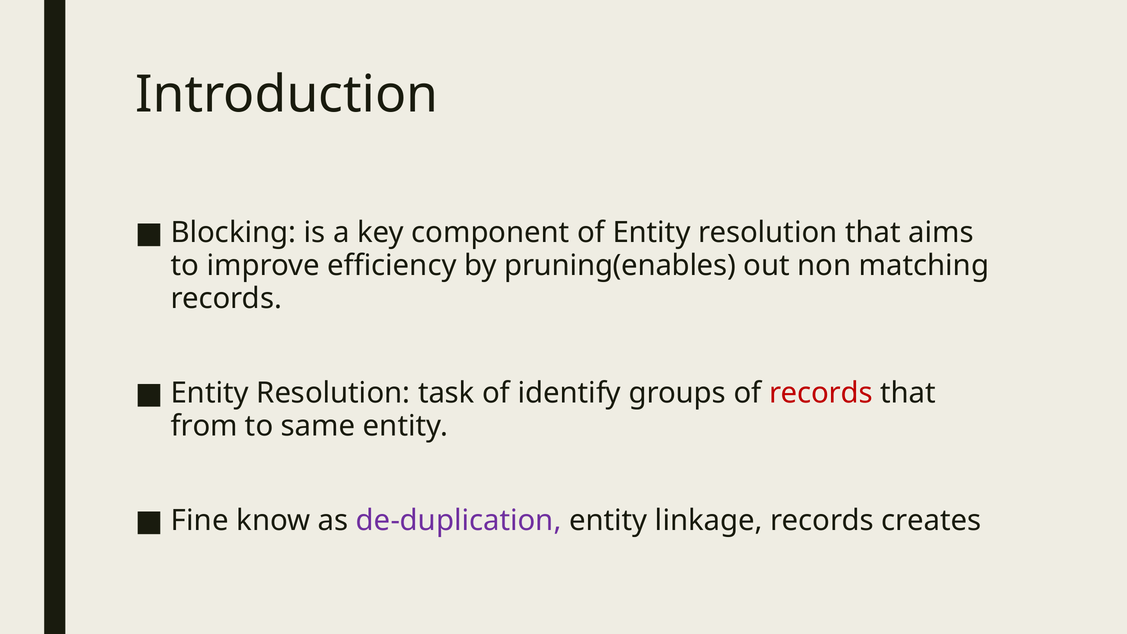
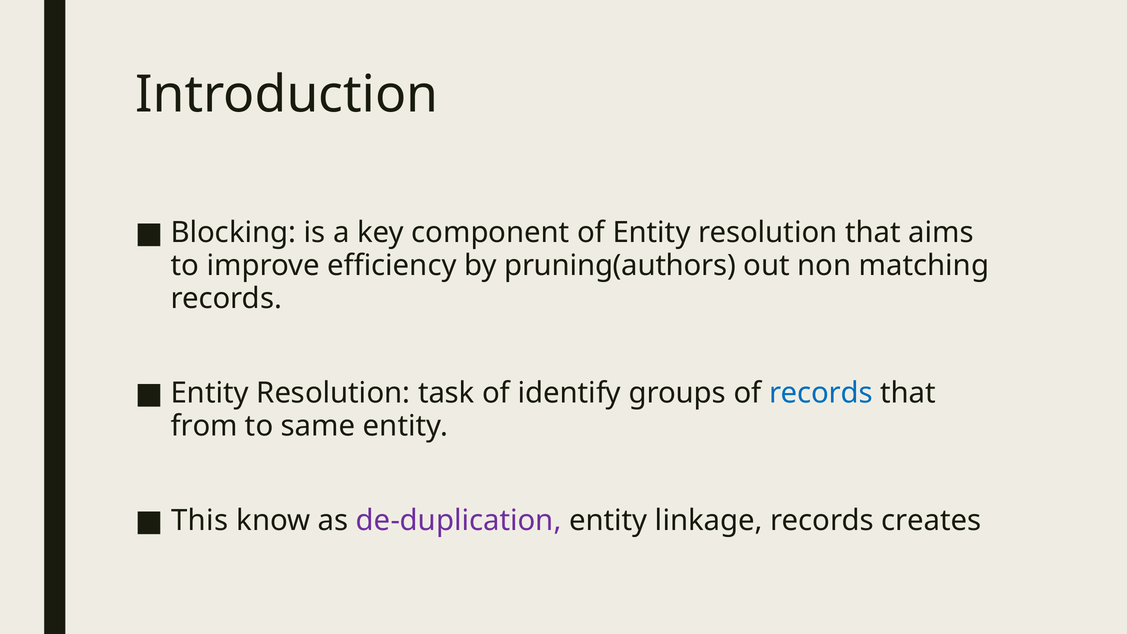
pruning(enables: pruning(enables -> pruning(authors (620, 265)
records colour: red -> blue (821, 393)
Fine: Fine -> This (200, 520)
